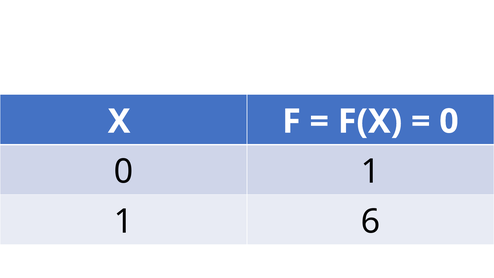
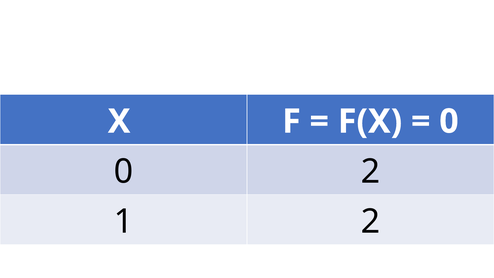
0 1: 1 -> 2 (371, 171)
1 6: 6 -> 2 (371, 221)
